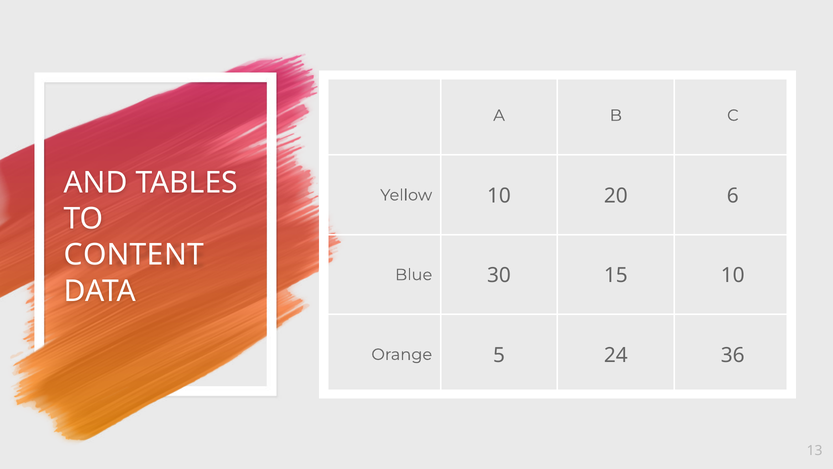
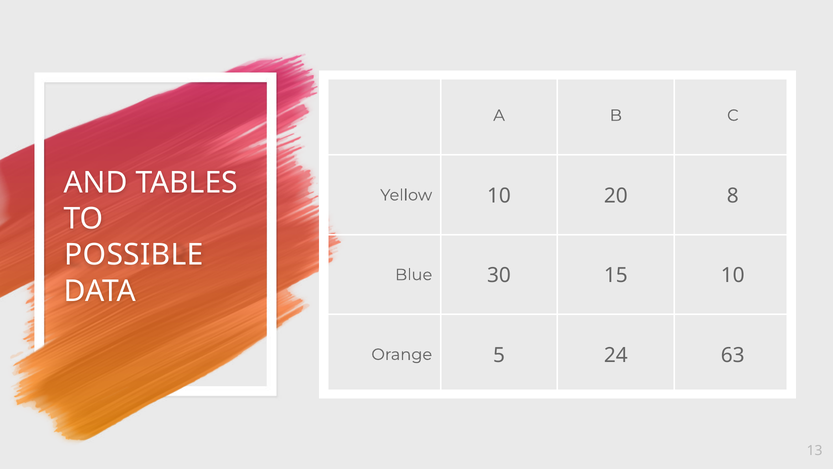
6: 6 -> 8 (733, 196)
CONTENT: CONTENT -> POSSIBLE (134, 255)
36: 36 -> 63 (733, 355)
